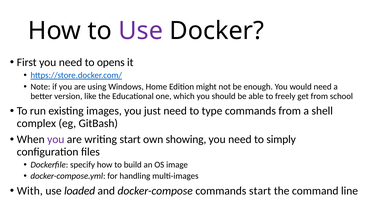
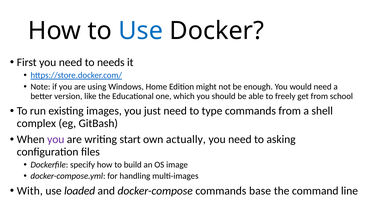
Use colour: purple -> blue (141, 31)
opens: opens -> needs (111, 62)
showing: showing -> actually (186, 139)
simply: simply -> asking (281, 139)
commands start: start -> base (260, 191)
